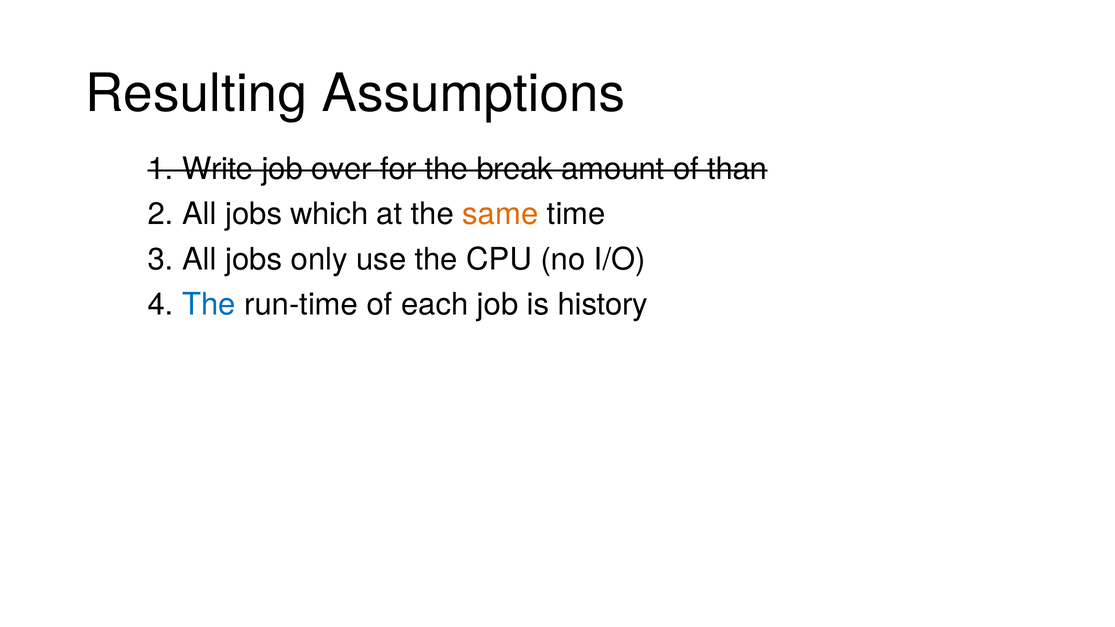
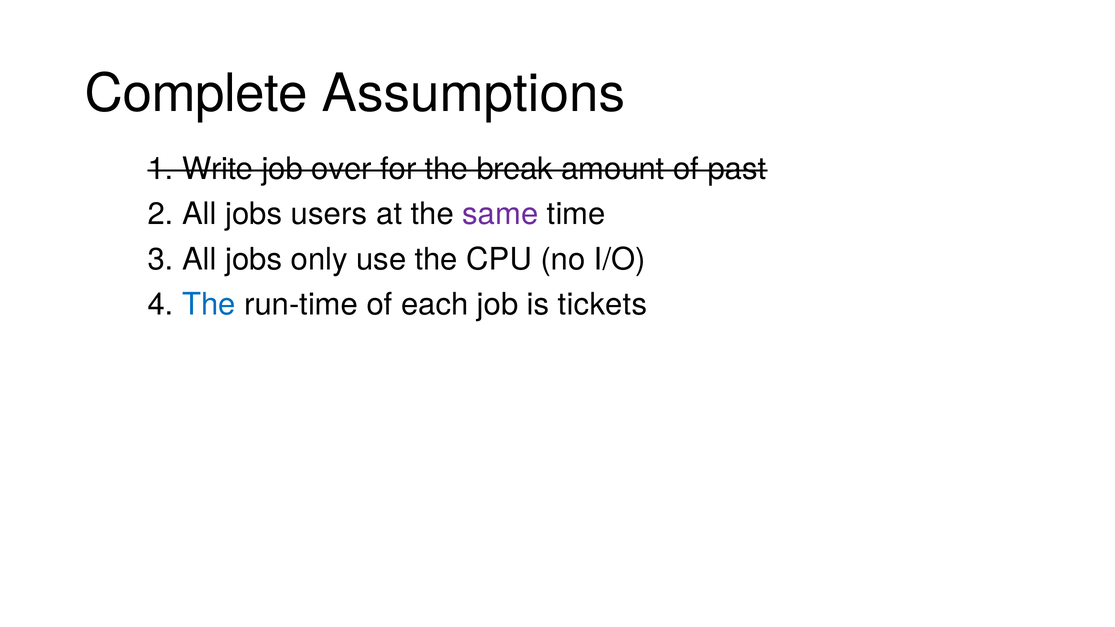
Resulting: Resulting -> Complete (196, 94)
than: than -> past (737, 169)
which: which -> users (329, 214)
same colour: orange -> purple (500, 214)
history: history -> tickets (603, 304)
